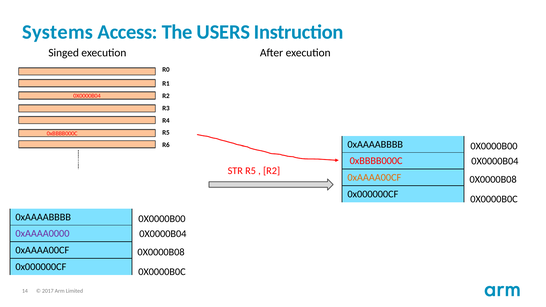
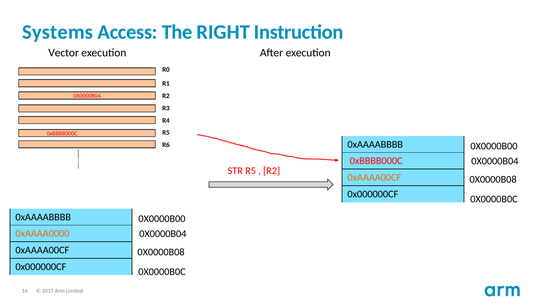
USERS: USERS -> RIGHT (223, 32)
Singed: Singed -> Vector (64, 53)
0xAAAA0000 colour: purple -> orange (42, 234)
